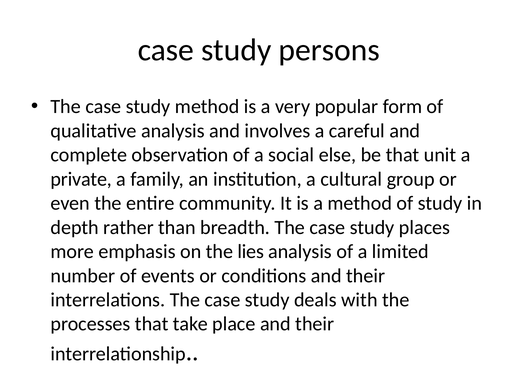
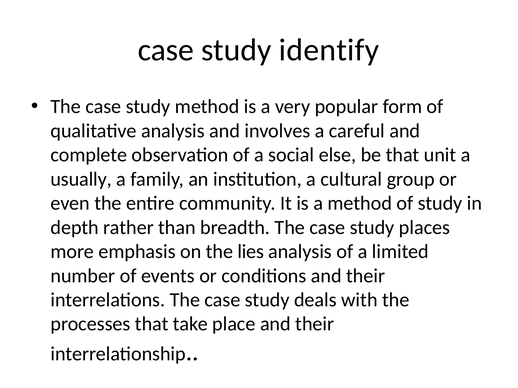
persons: persons -> identify (329, 50)
private: private -> usually (81, 179)
